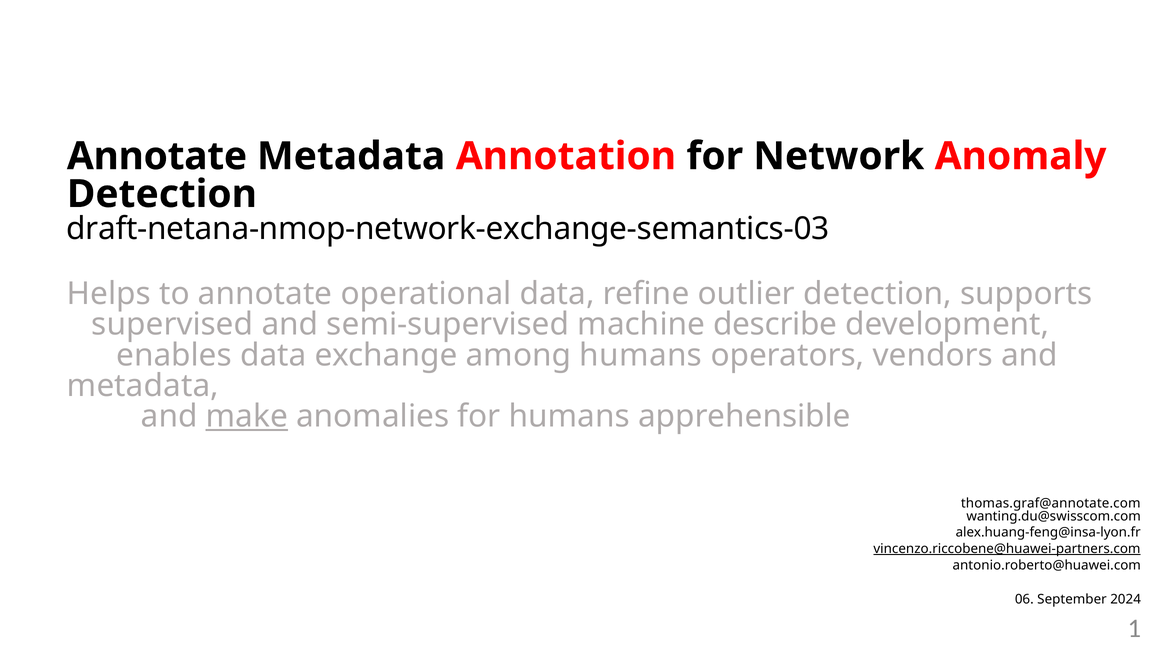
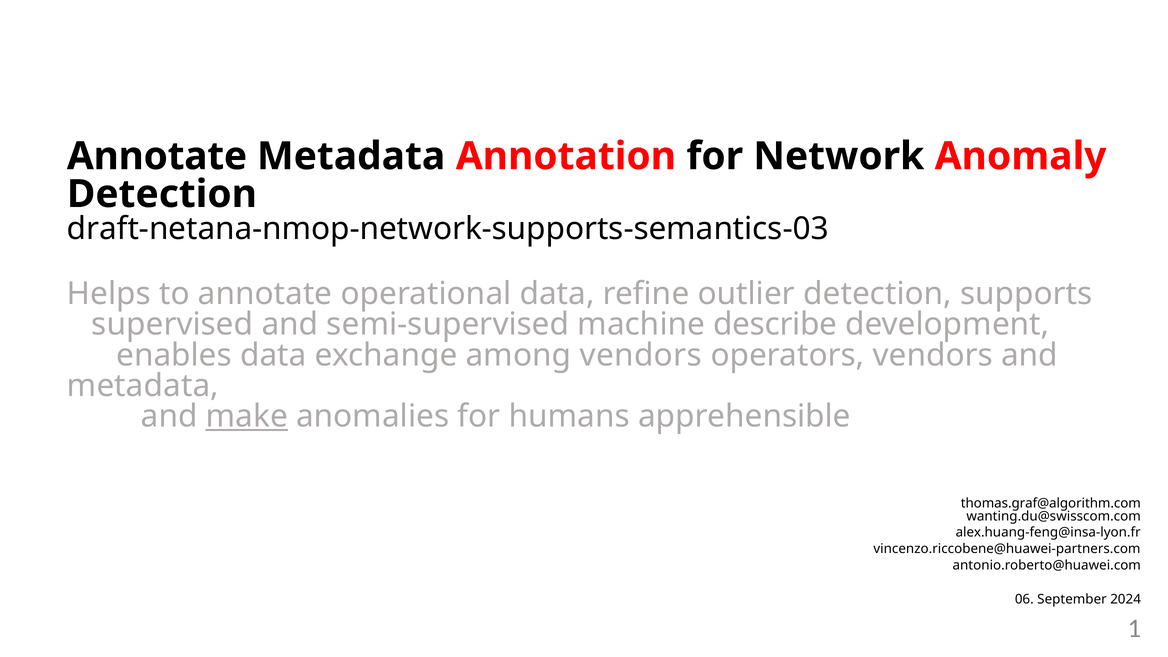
draft-netana-nmop-network-exchange-semantics-03: draft-netana-nmop-network-exchange-semantics-03 -> draft-netana-nmop-network-supports-semantics-03 (448, 229)
among humans: humans -> vendors (641, 355)
thomas.graf@annotate.com: thomas.graf@annotate.com -> thomas.graf@algorithm.com (1051, 503)
vincenzo.riccobene@huawei-partners.com underline: present -> none (1007, 549)
